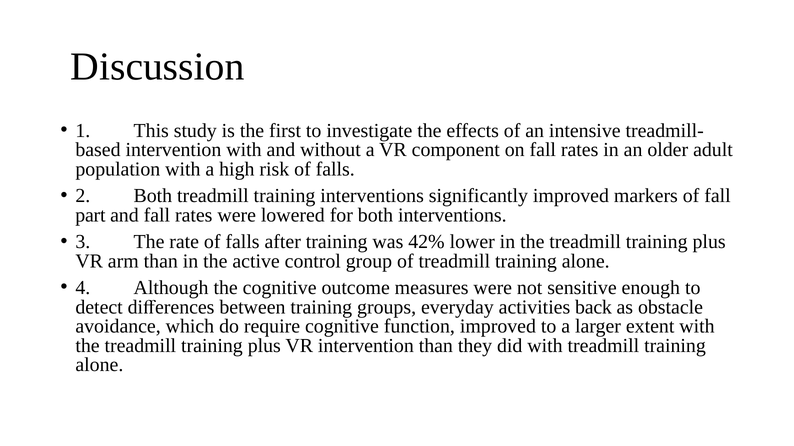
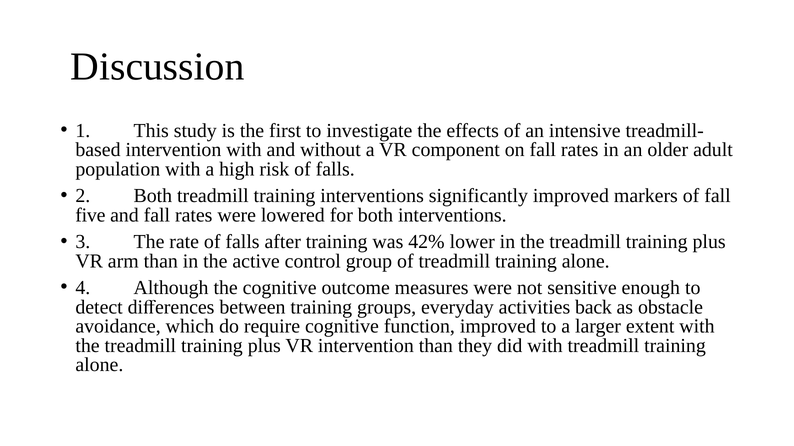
part: part -> five (90, 215)
